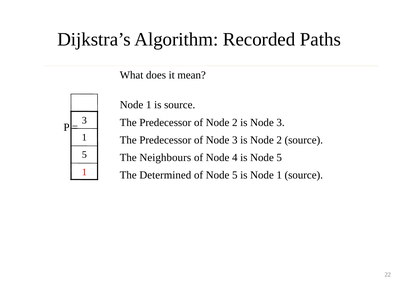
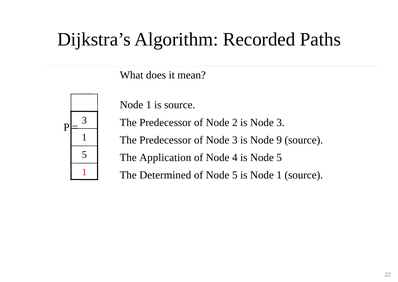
is Node 2: 2 -> 9 (279, 140)
Neighbours: Neighbours -> Application (165, 157)
